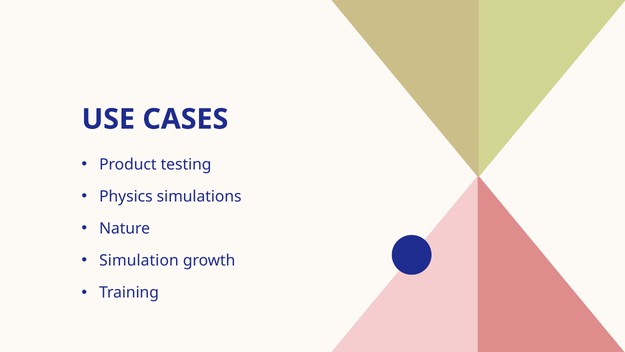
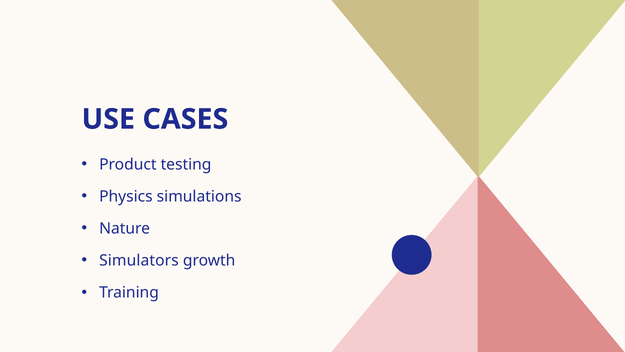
Simulation: Simulation -> Simulators (139, 260)
